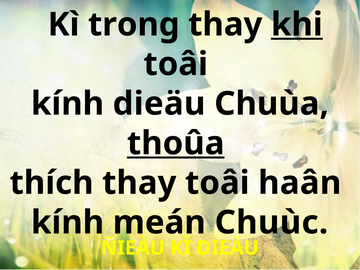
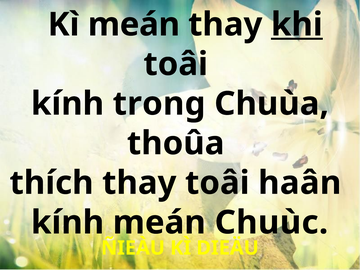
Kì trong: trong -> meán (134, 25)
kính dieäu: dieäu -> trong (159, 104)
thoûa underline: present -> none (176, 143)
